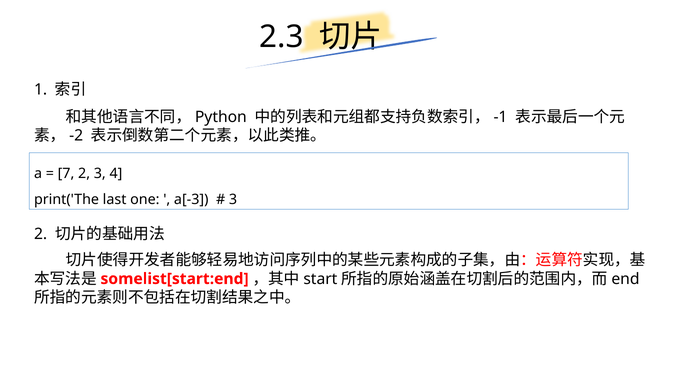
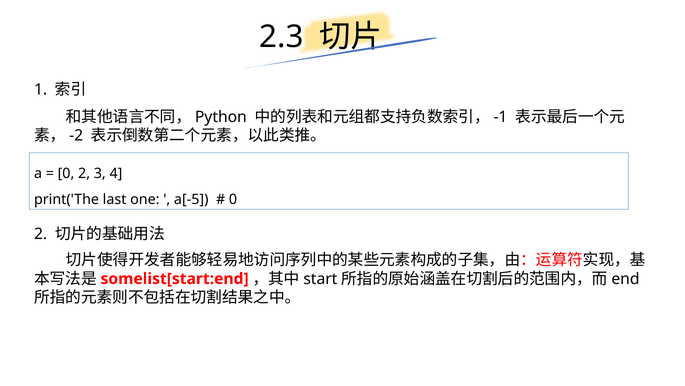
7: 7 -> 0 (66, 173)
a[-3: a[-3 -> a[-5 (191, 199)
3: 3 -> 0 (233, 199)
